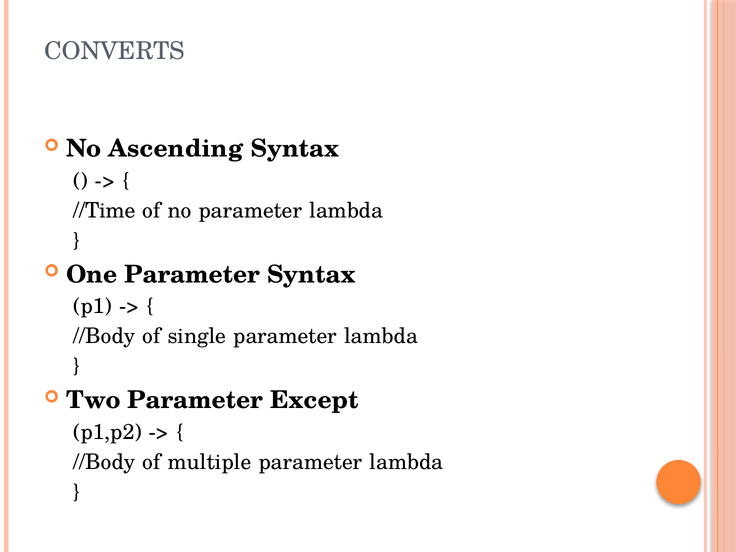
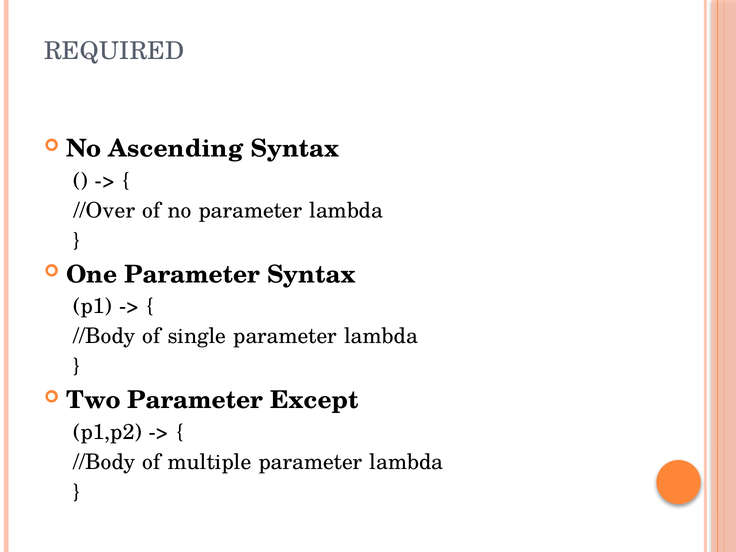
CONVERTS: CONVERTS -> REQUIRED (114, 51)
//Time: //Time -> //Over (104, 211)
